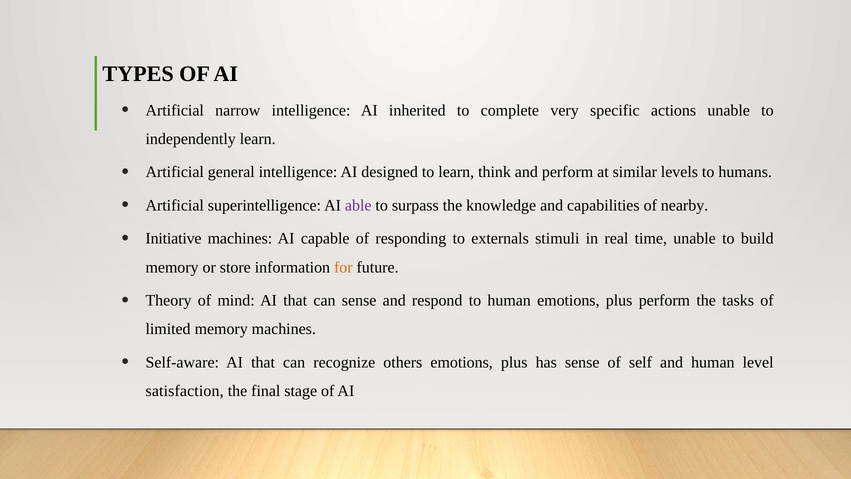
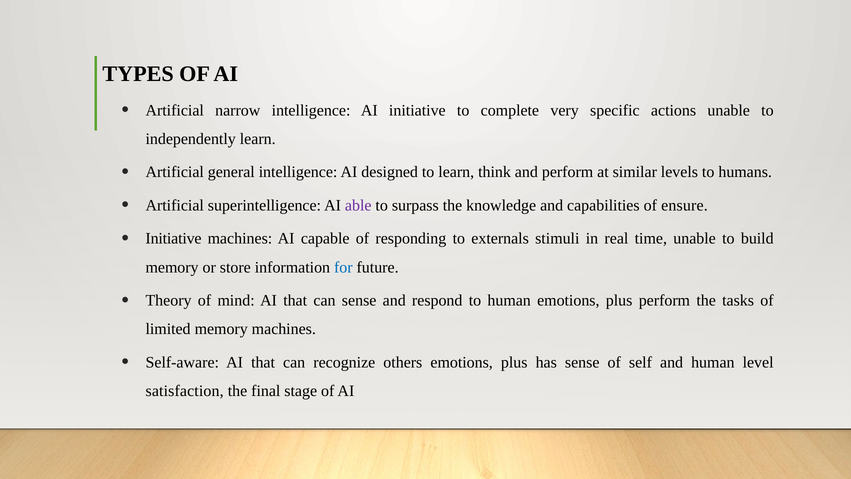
AI inherited: inherited -> initiative (417, 110)
nearby: nearby -> ensure (684, 205)
for colour: orange -> blue (343, 267)
